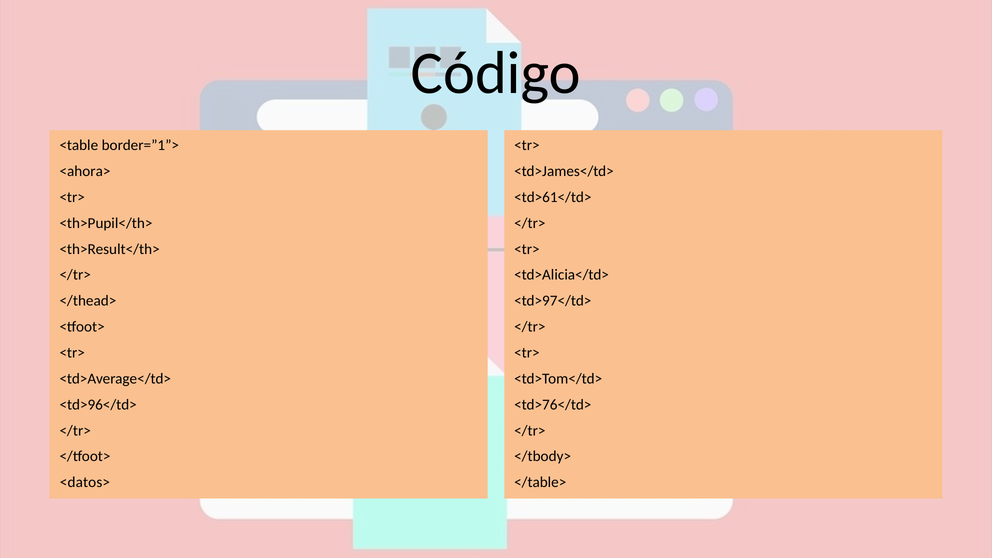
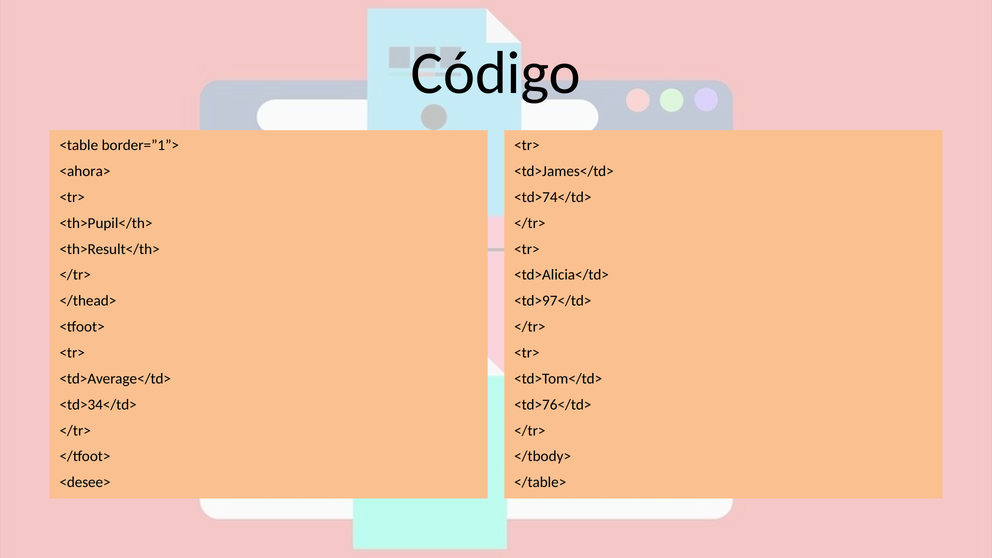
<td>61</td>: <td>61</td> -> <td>74</td> (553, 197)
<td>96</td>: <td>96</td> -> <td>34</td> (98, 405)
<datos>: <datos> -> <desee> (85, 482)
